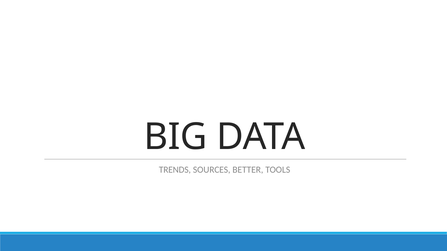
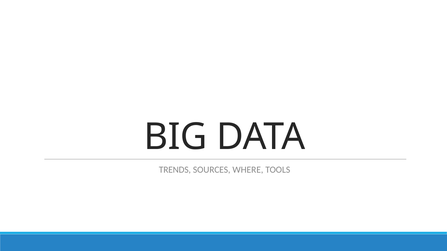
BETTER: BETTER -> WHERE (248, 170)
